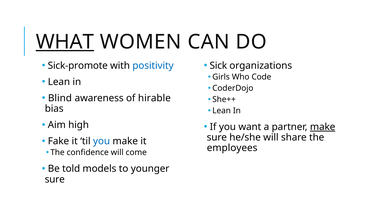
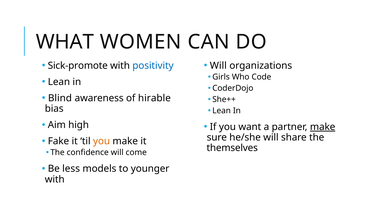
WHAT underline: present -> none (65, 42)
Sick: Sick -> Will (218, 66)
you colour: blue -> orange (102, 141)
employees: employees -> themselves (232, 148)
told: told -> less (71, 169)
sure: sure -> with (55, 179)
